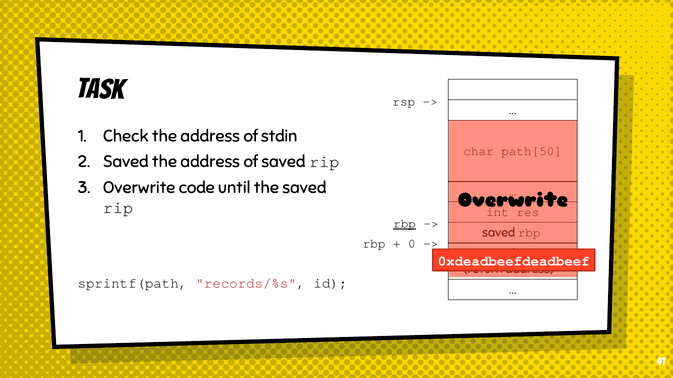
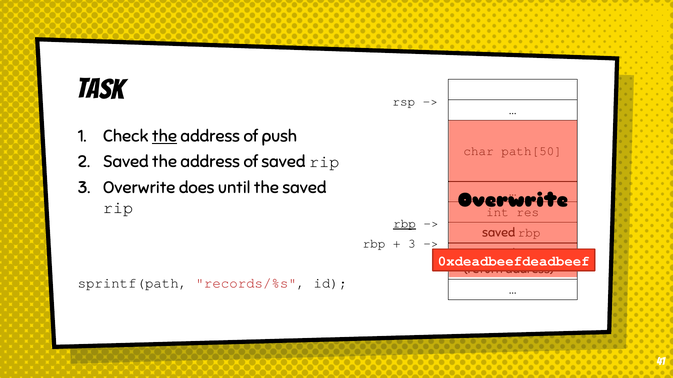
the underline: none -> present (164, 136)
stdin: stdin -> push (279, 136)
code: code -> does (197, 188)
0: 0 -> 3 (412, 244)
